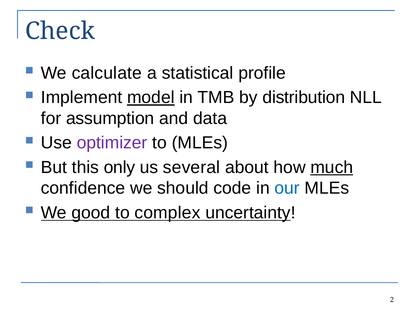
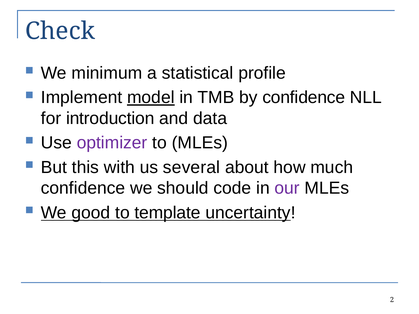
calculate: calculate -> minimum (107, 73)
by distribution: distribution -> confidence (304, 98)
assumption: assumption -> introduction (110, 119)
only: only -> with (119, 167)
much underline: present -> none (332, 167)
our colour: blue -> purple (287, 188)
complex: complex -> template (168, 213)
